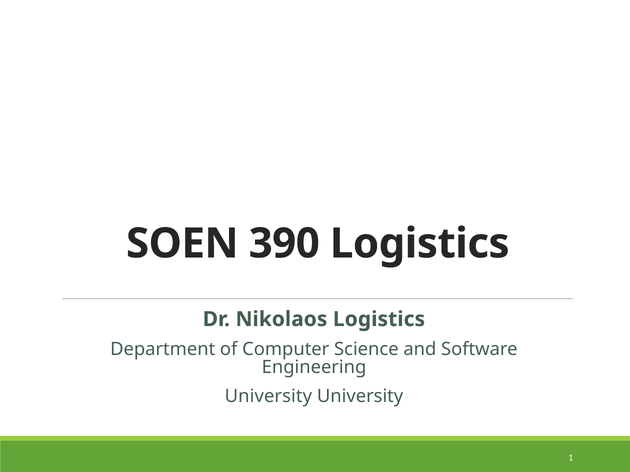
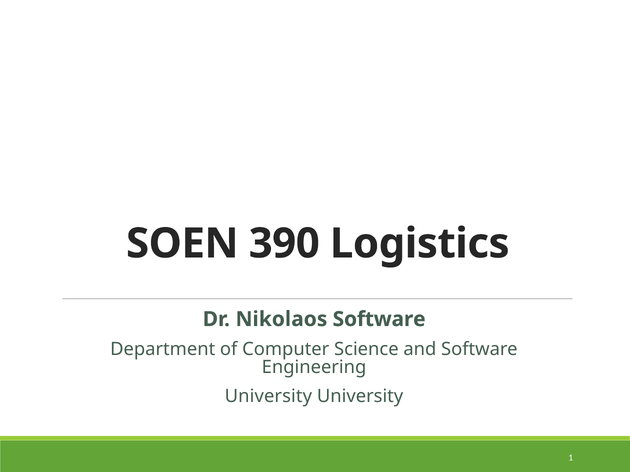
Nikolaos Logistics: Logistics -> Software (379, 320)
